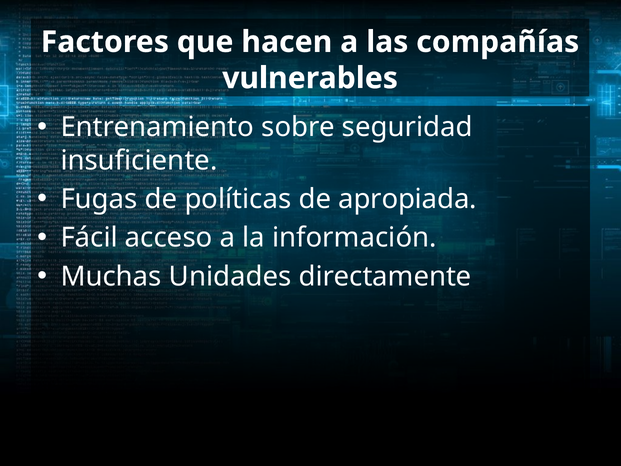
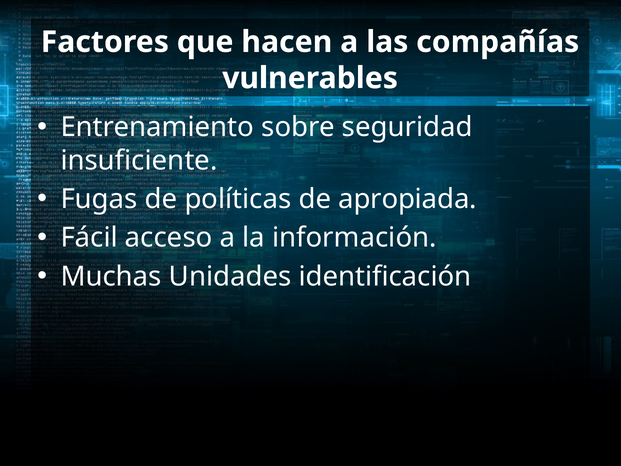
directamente: directamente -> identificación (385, 276)
